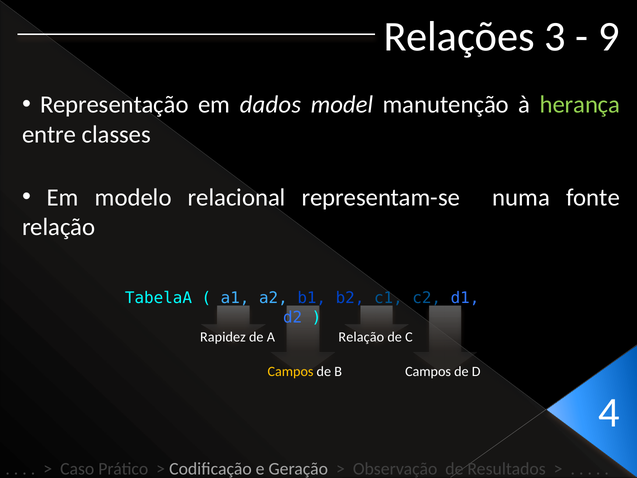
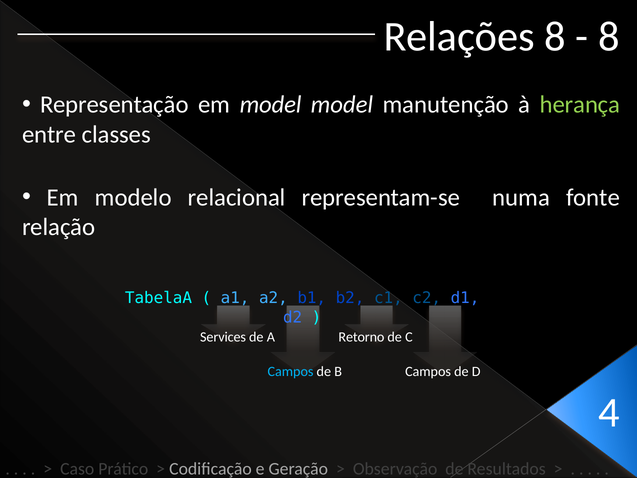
Relações 3: 3 -> 8 (555, 37)
9: 9 -> 8 (609, 37)
em dados: dados -> model (271, 105)
Rapidez: Rapidez -> Services (223, 337)
Relação: Relação -> Retorno (361, 337)
Campos colour: yellow -> light blue (291, 371)
